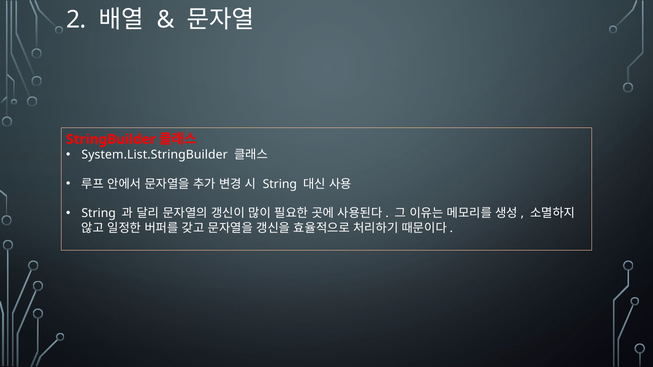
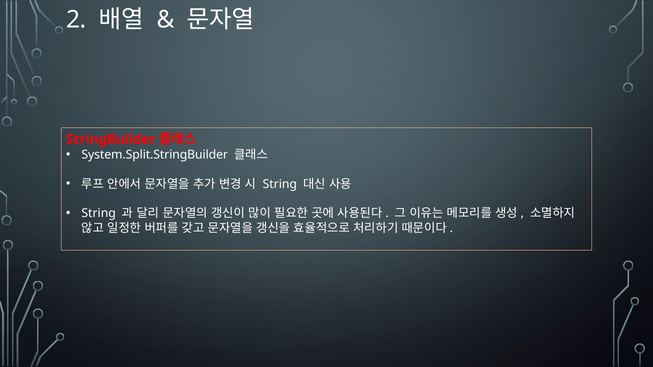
System.List.StringBuilder: System.List.StringBuilder -> System.Split.StringBuilder (155, 155)
